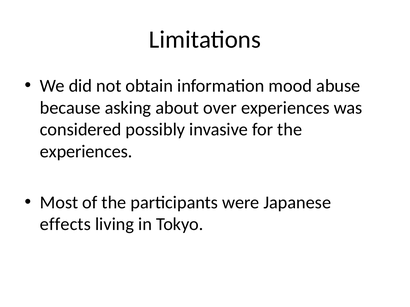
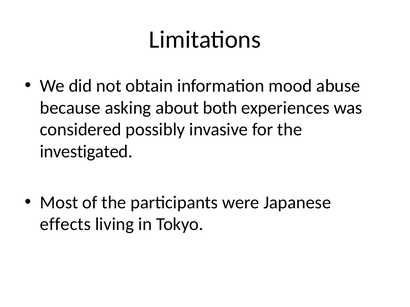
over: over -> both (220, 108)
experiences: experiences -> investigated (86, 152)
